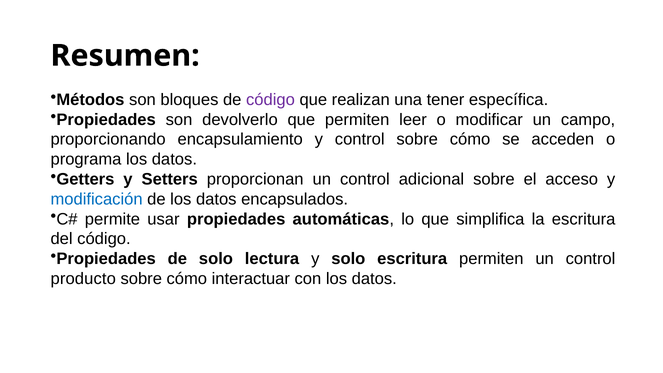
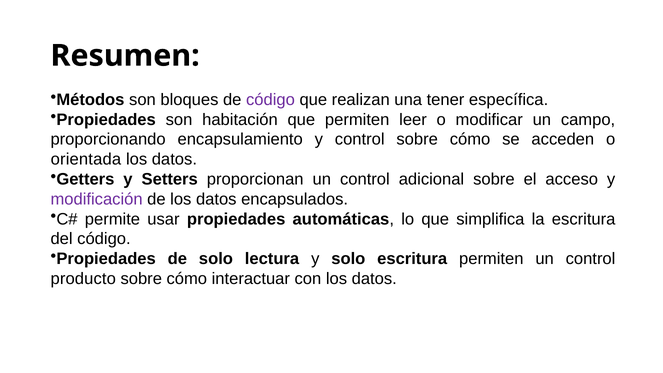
devolverlo: devolverlo -> habitación (240, 120)
programa: programa -> orientada (86, 159)
modificación colour: blue -> purple (97, 199)
